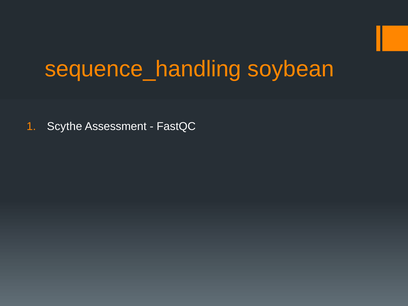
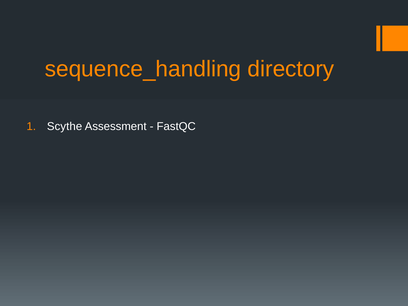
soybean: soybean -> directory (291, 69)
